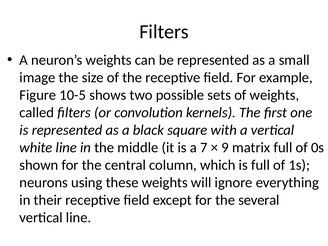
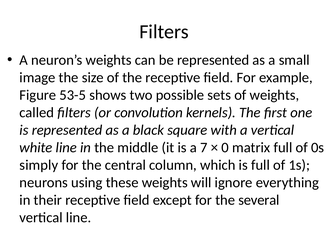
10-5: 10-5 -> 53-5 (73, 95)
9: 9 -> 0 (225, 148)
shown: shown -> simply (39, 165)
